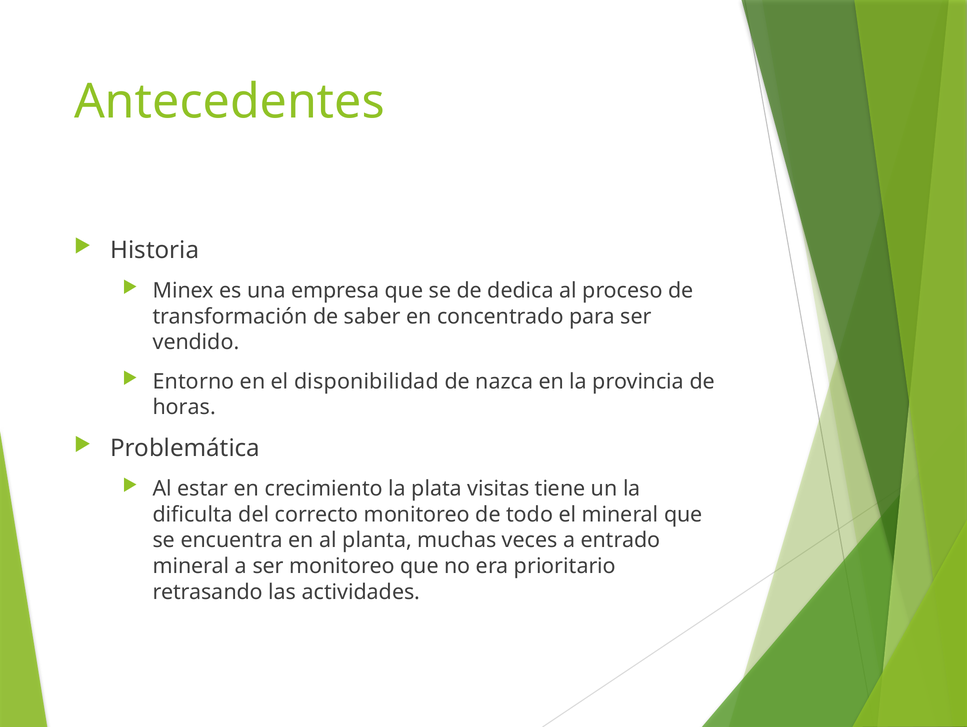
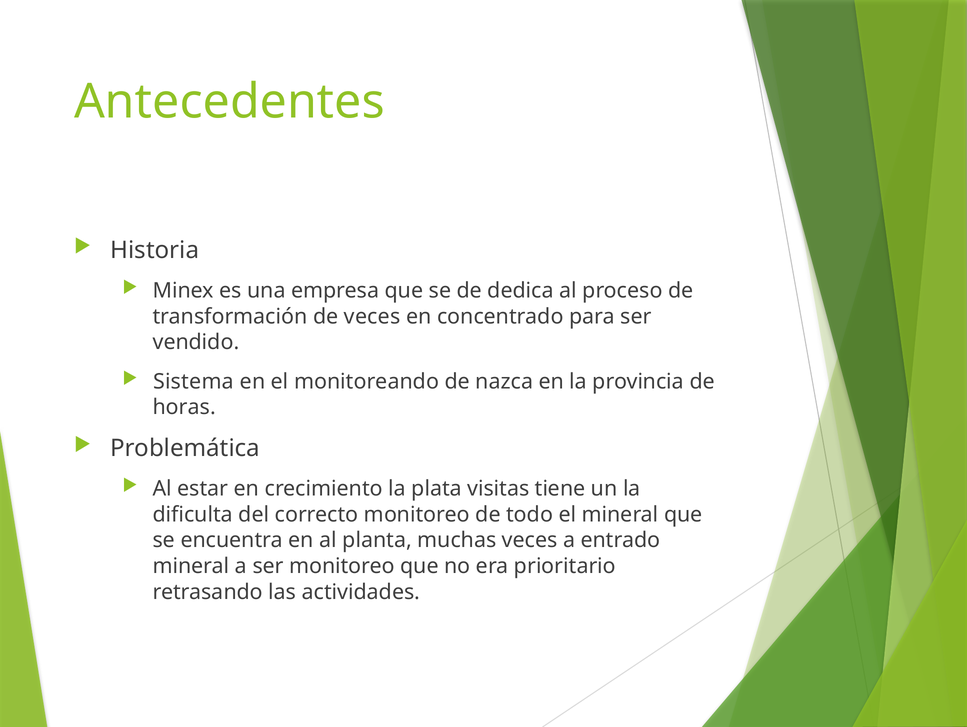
de saber: saber -> veces (372, 317)
Entorno: Entorno -> Sistema (193, 382)
disponibilidad: disponibilidad -> monitoreando (367, 382)
